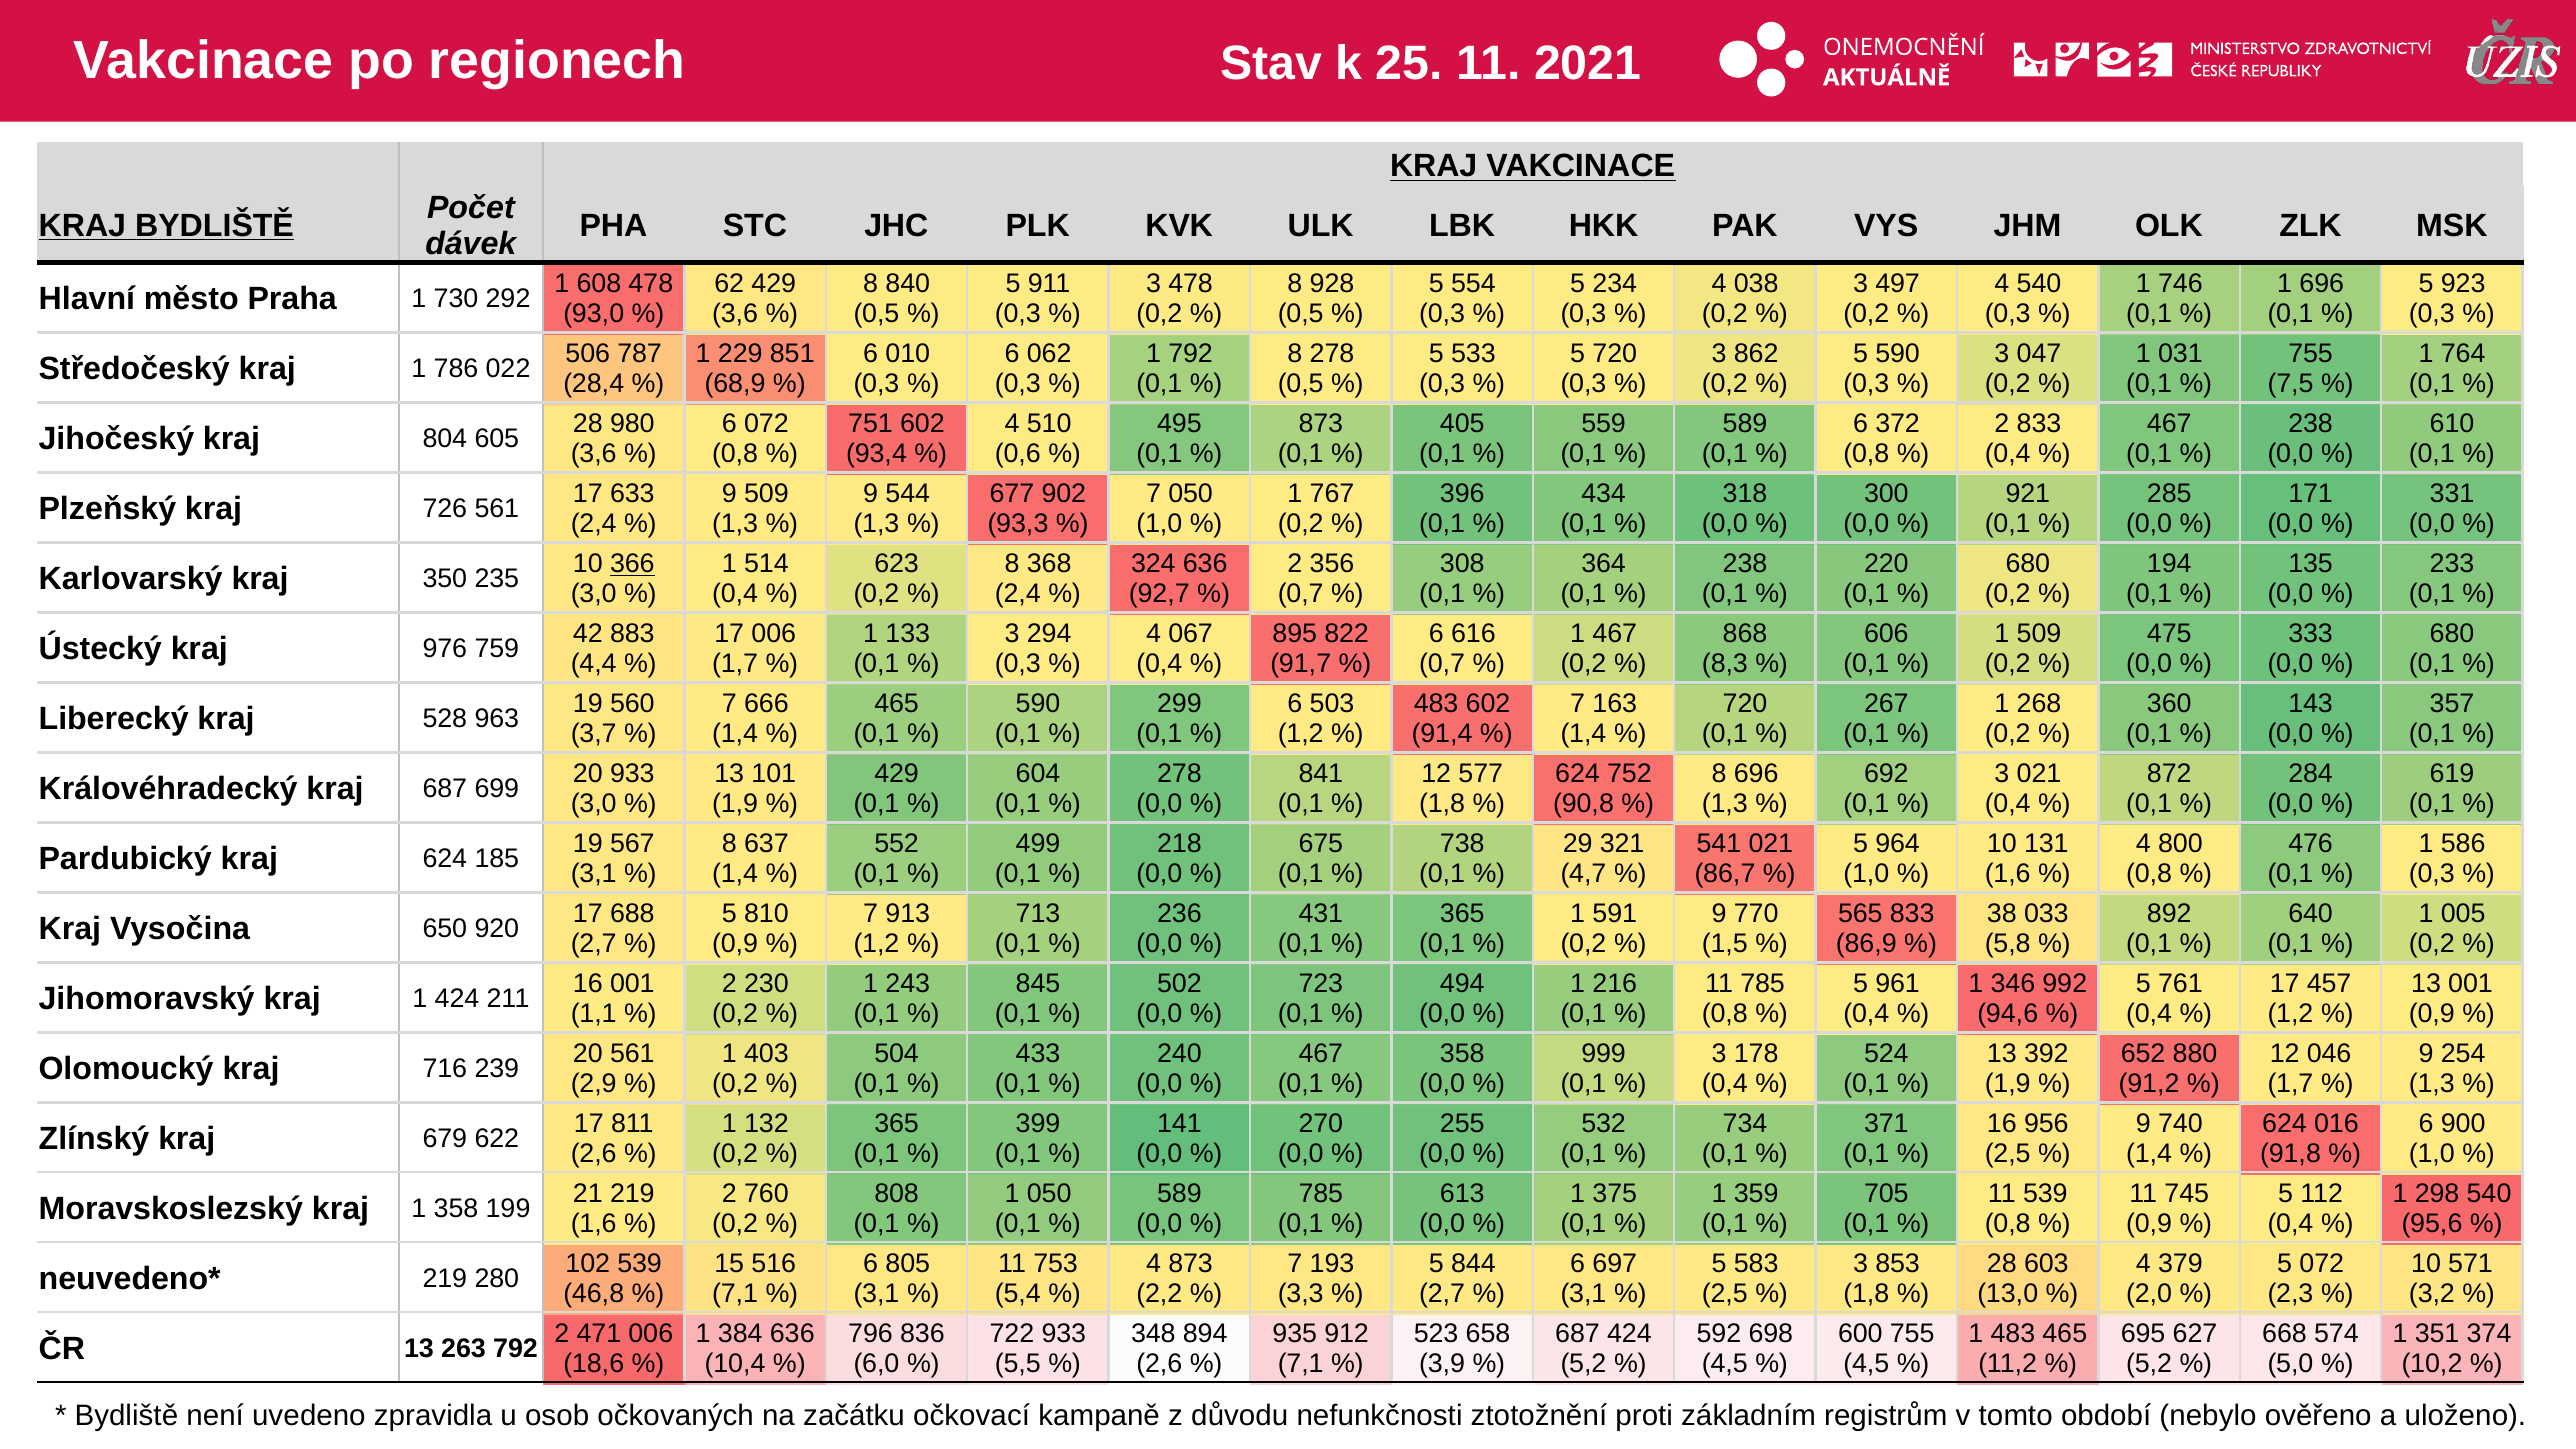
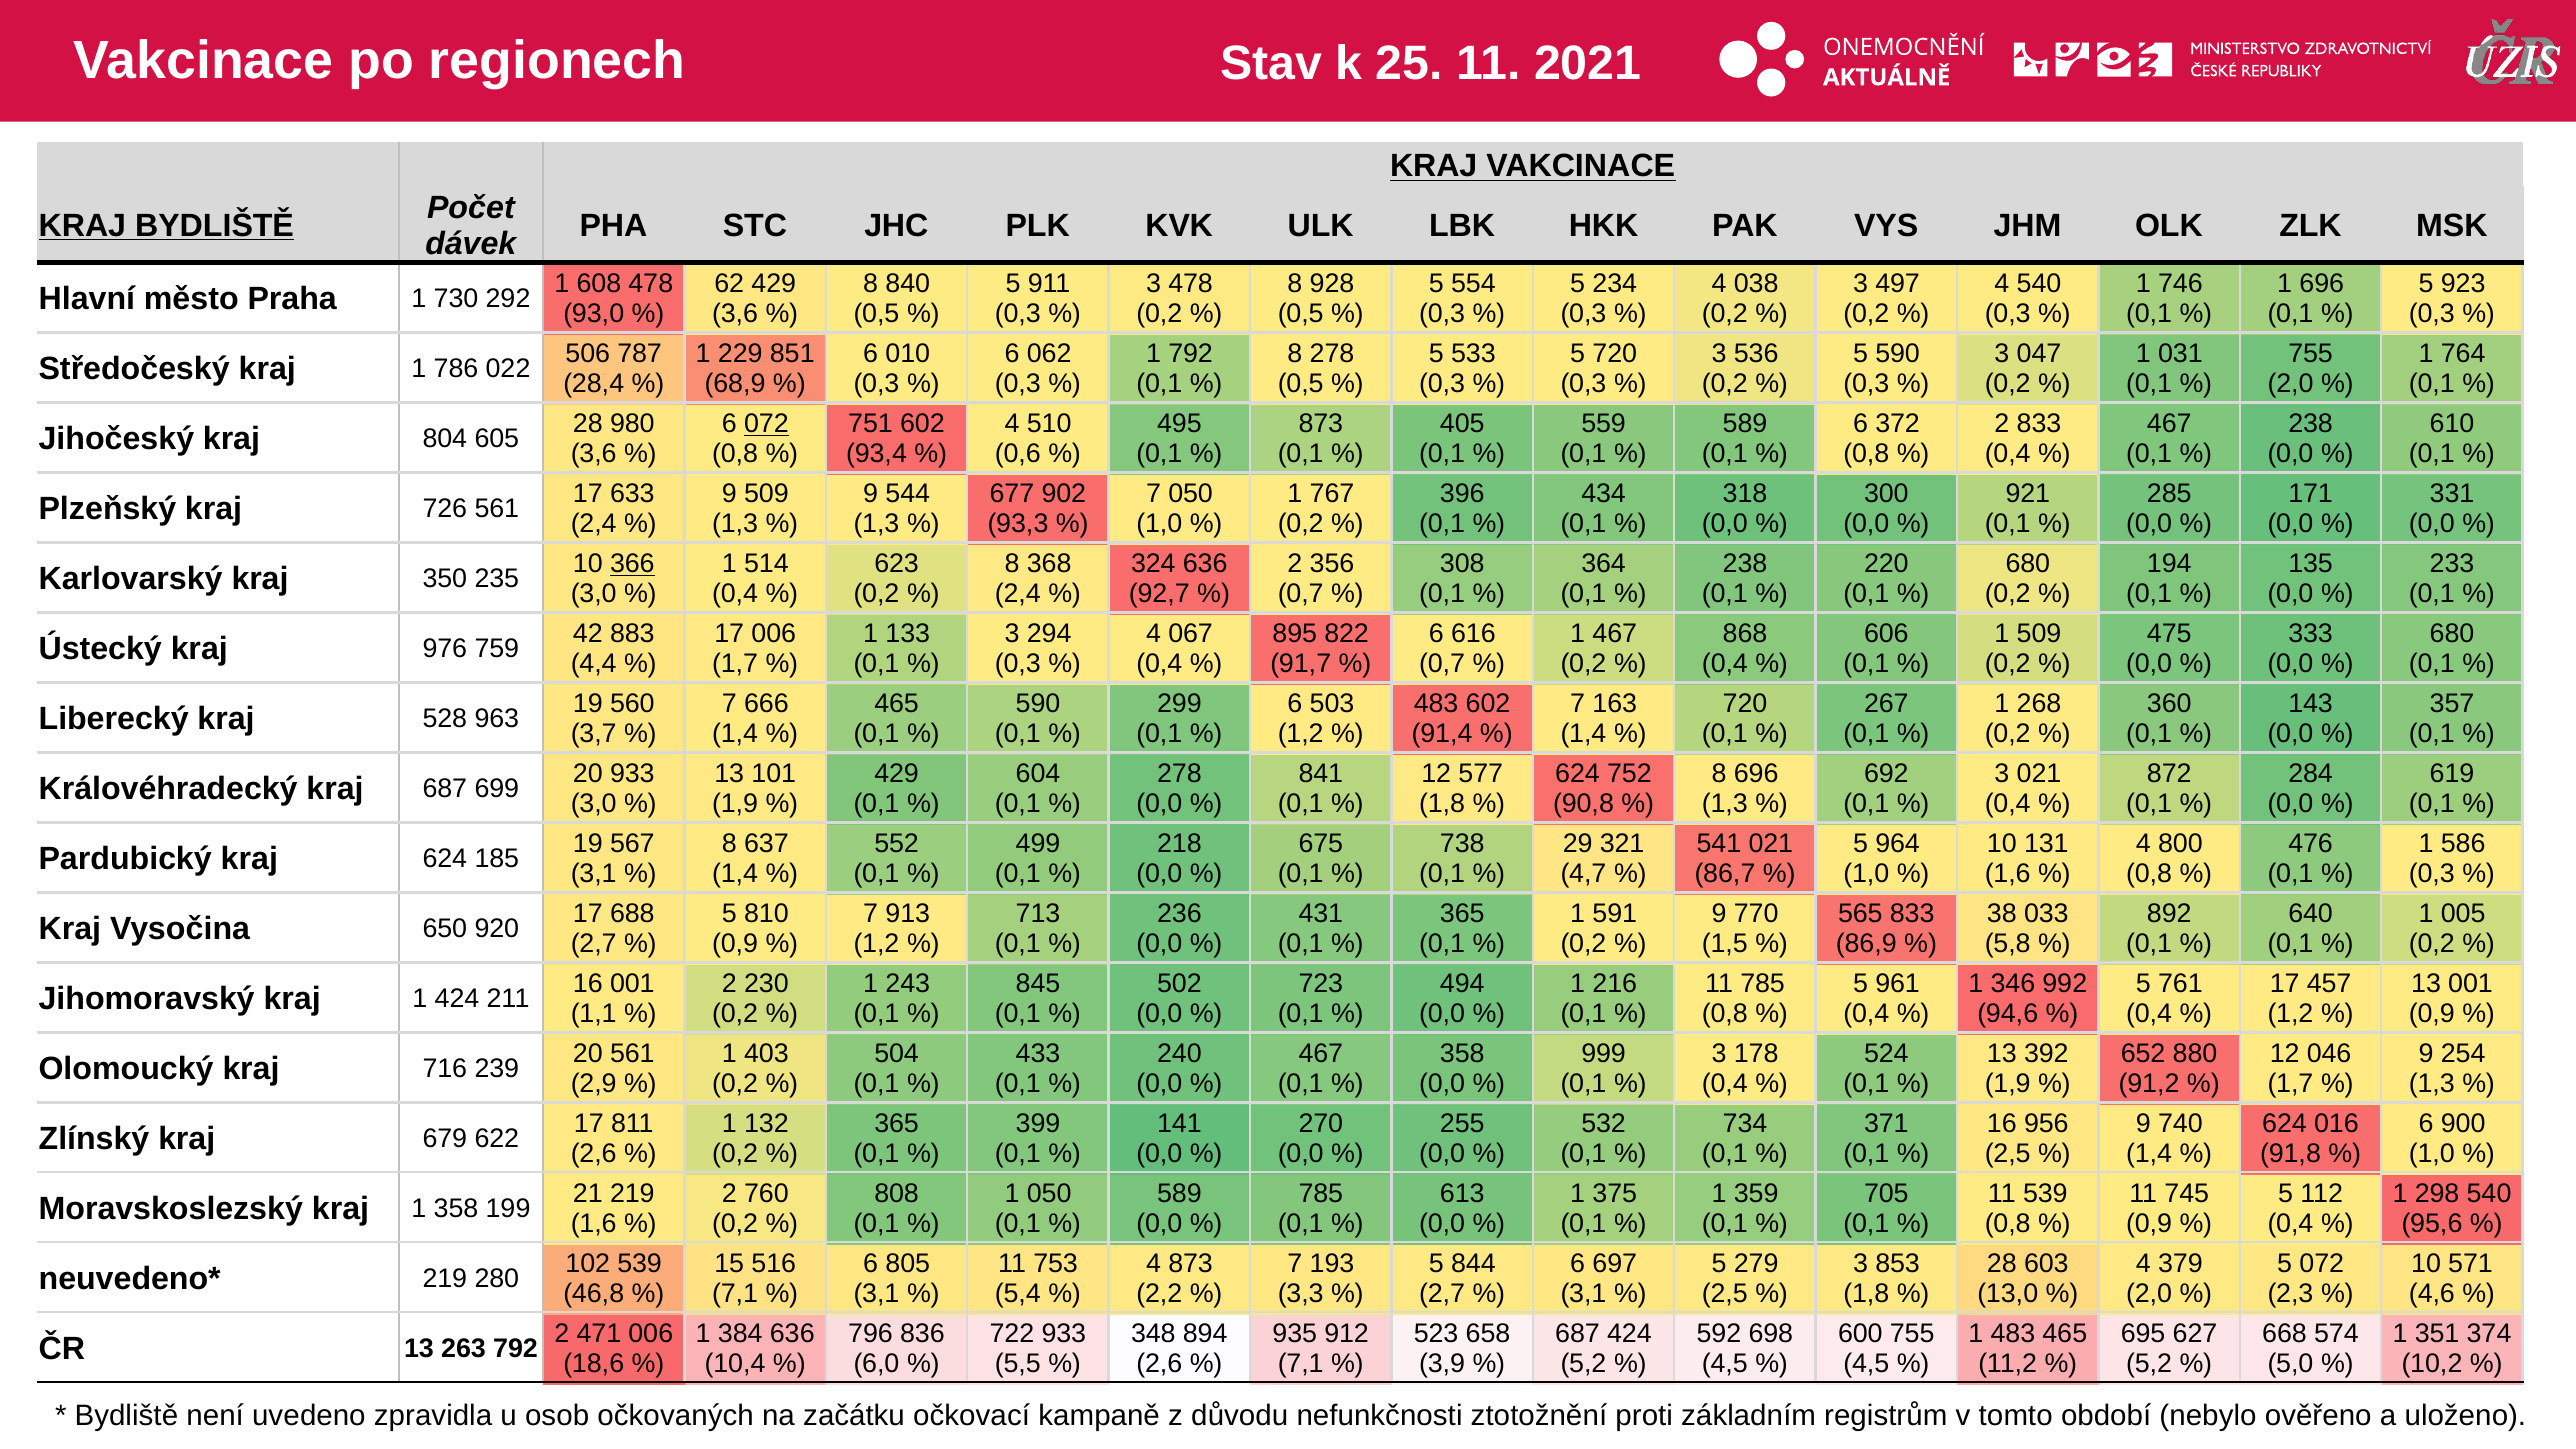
862: 862 -> 536 (1756, 354)
7,5: 7,5 -> 2,0 (2291, 384)
072 underline: none -> present (766, 424)
8,3: 8,3 -> 0,4 (1725, 664)
583: 583 -> 279 (1756, 1264)
3,2: 3,2 -> 4,6 (2432, 1294)
